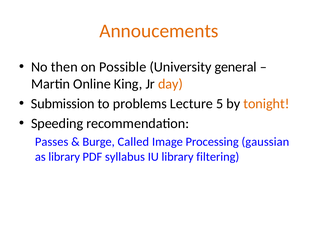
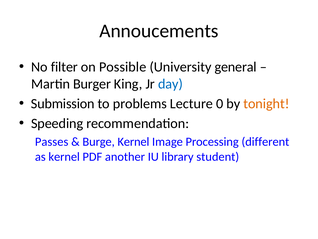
Annoucements colour: orange -> black (159, 31)
then: then -> filter (64, 67)
Online: Online -> Burger (92, 84)
day colour: orange -> blue (170, 84)
5: 5 -> 0 (220, 103)
Burge Called: Called -> Kernel (133, 142)
gaussian: gaussian -> different (265, 142)
as library: library -> kernel (64, 156)
syllabus: syllabus -> another (125, 156)
filtering: filtering -> student (218, 156)
